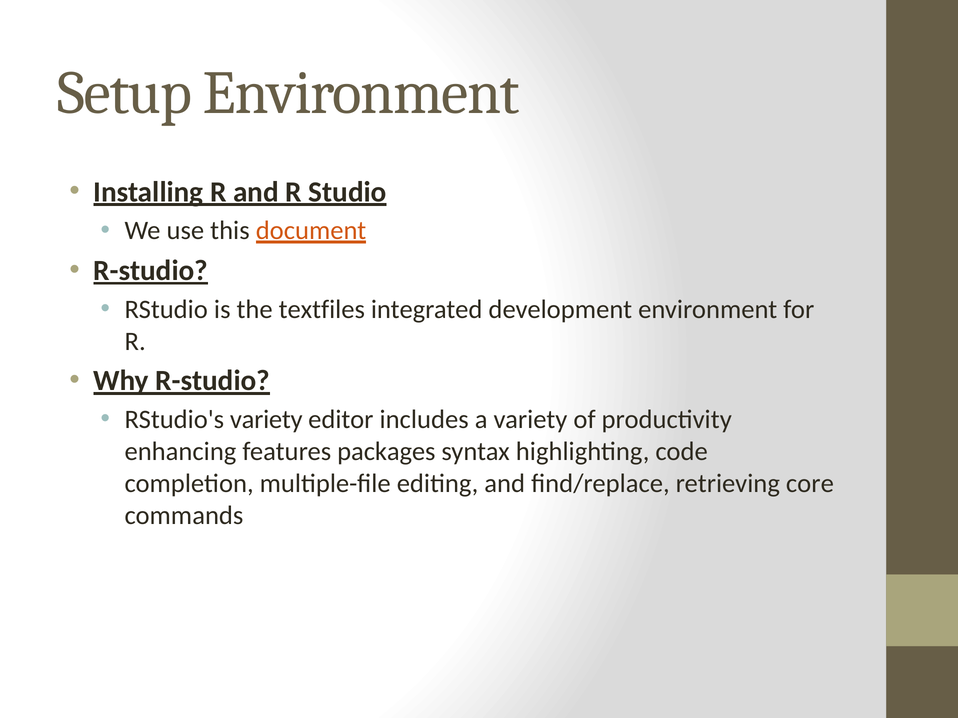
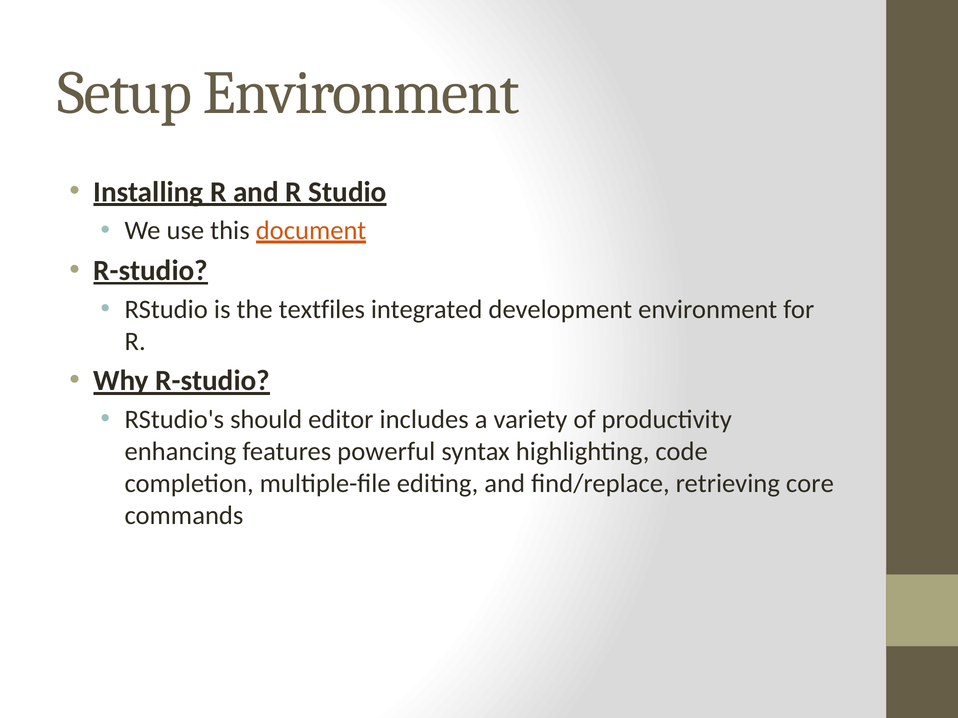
RStudio's variety: variety -> should (266, 420)
packages: packages -> powerful (386, 452)
